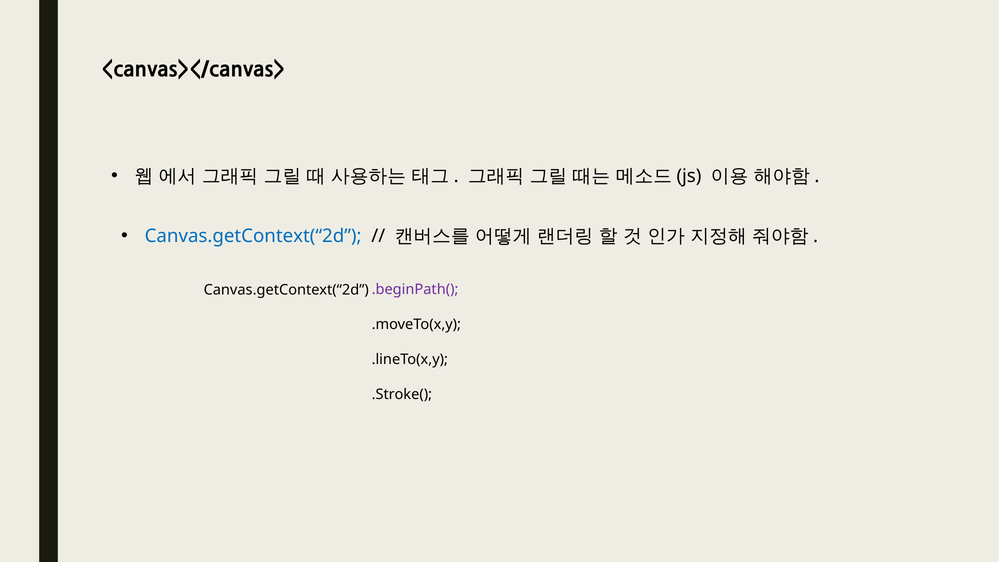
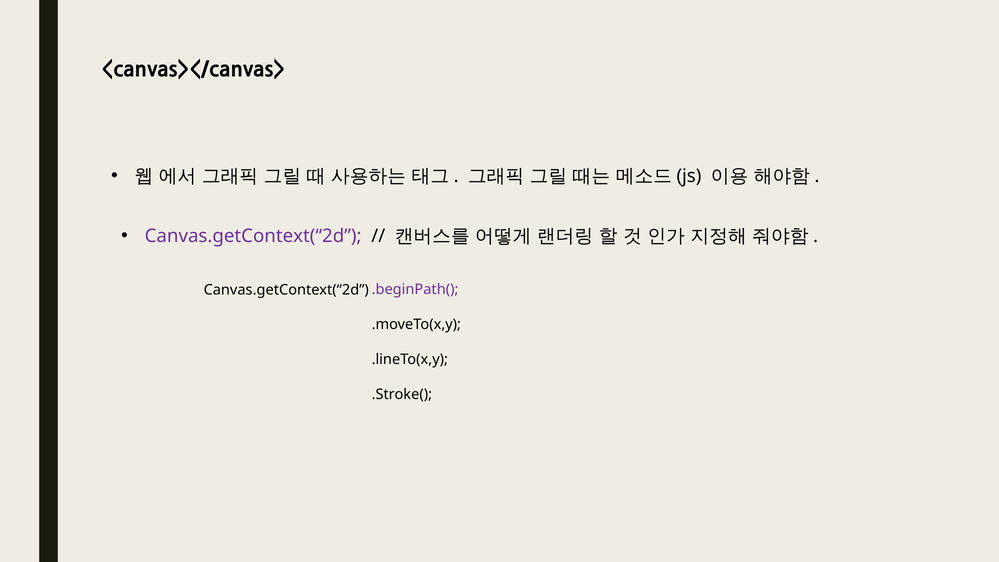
Canvas.getContext(“2d colour: blue -> purple (253, 236)
